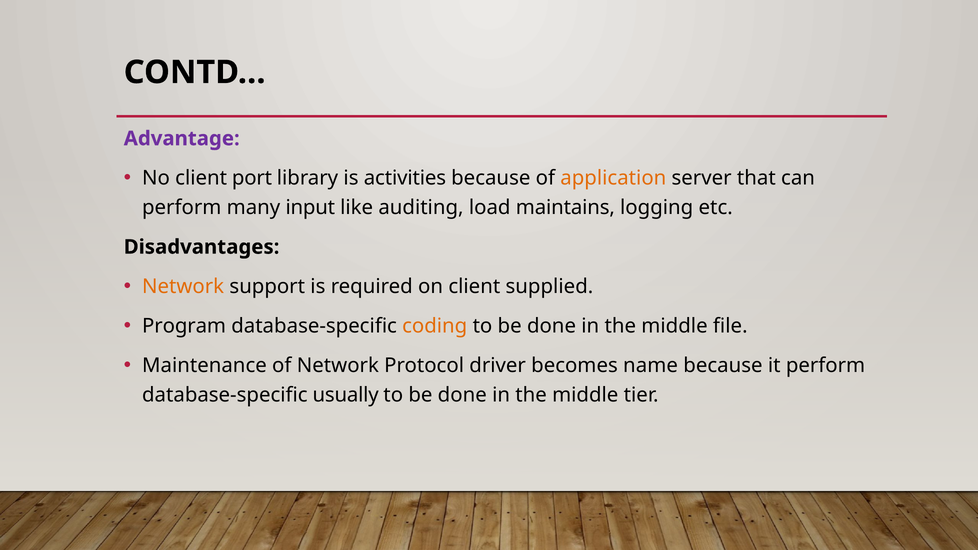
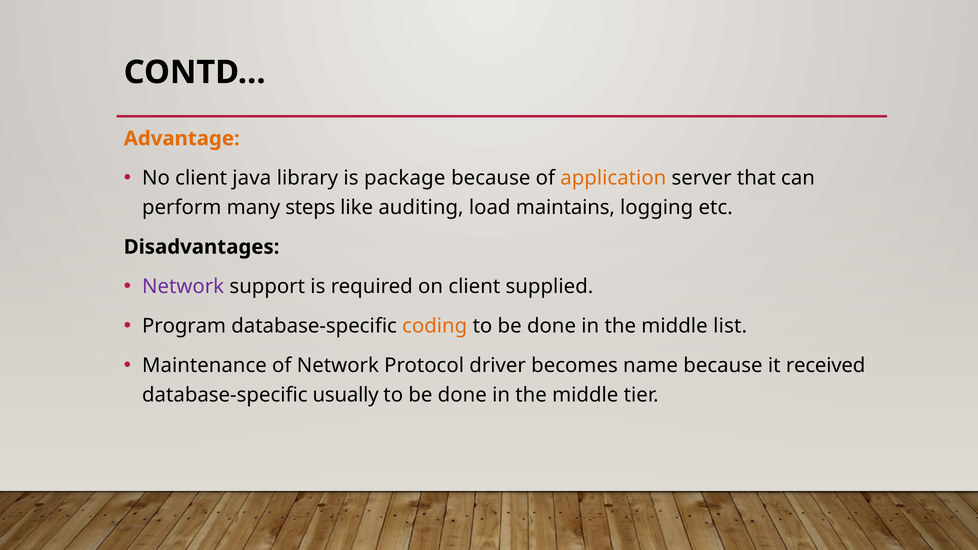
Advantage colour: purple -> orange (182, 139)
port: port -> java (252, 178)
activities: activities -> package (405, 178)
input: input -> steps (310, 207)
Network colour: orange -> purple (183, 287)
file: file -> list (730, 326)
it perform: perform -> received (826, 366)
